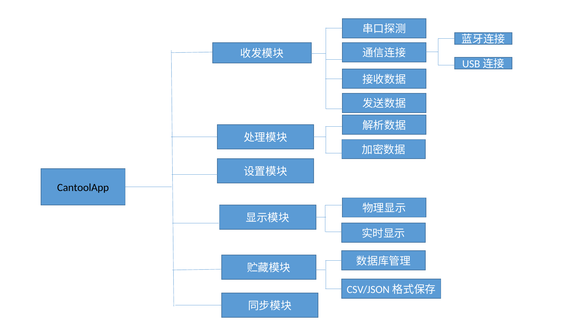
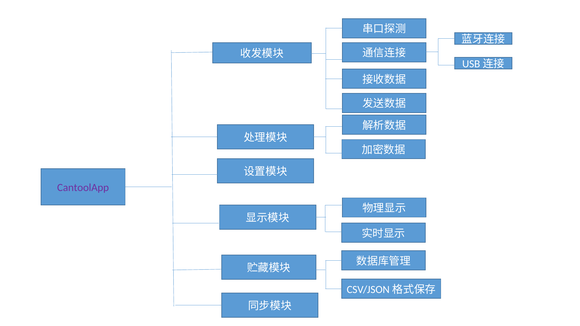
CantoolApp colour: black -> purple (83, 188)
